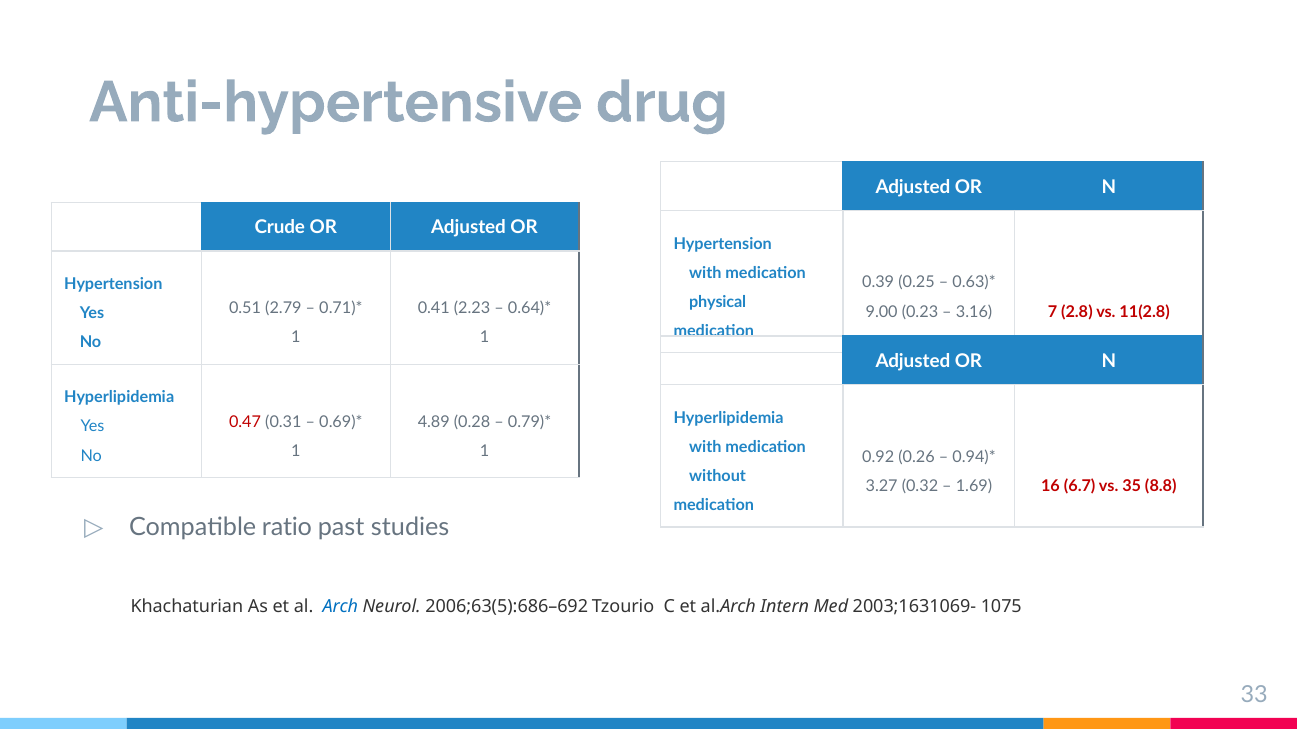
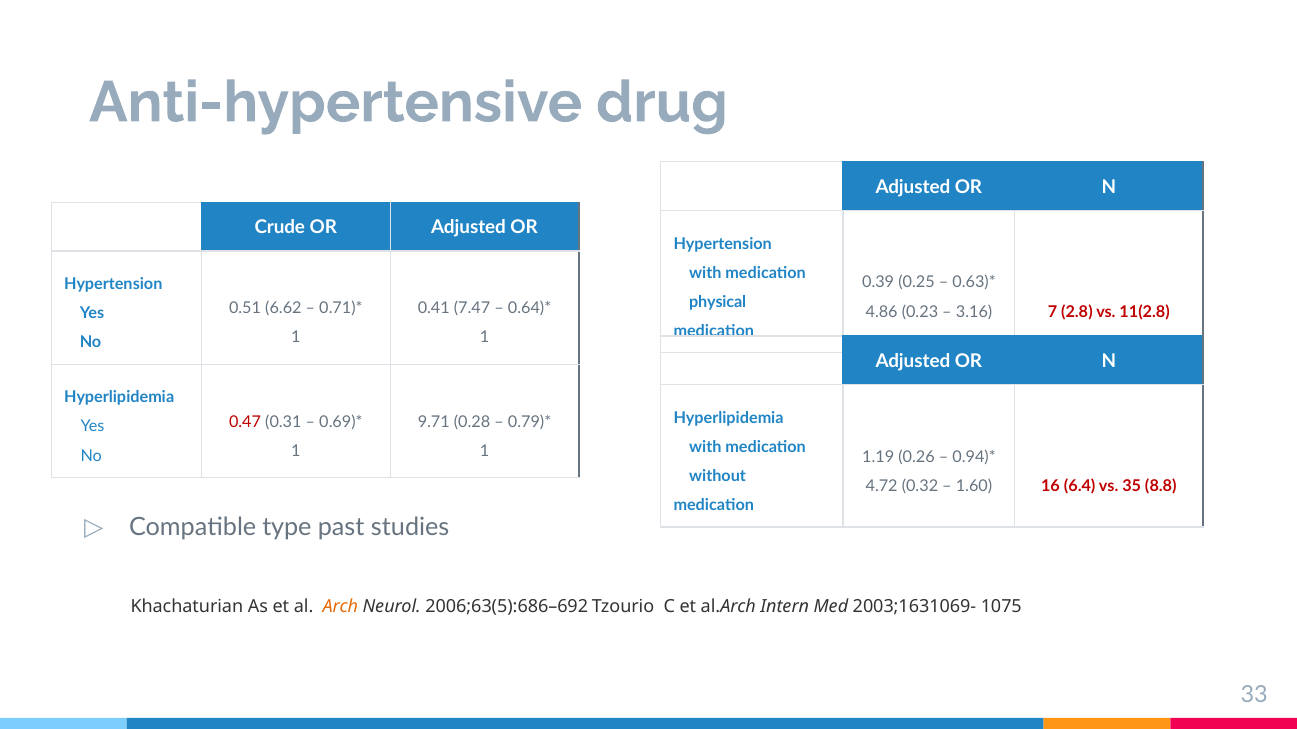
2.79: 2.79 -> 6.62 (283, 309)
2.23: 2.23 -> 7.47 (472, 309)
9.00: 9.00 -> 4.86 (882, 312)
4.89: 4.89 -> 9.71 (434, 422)
0.92: 0.92 -> 1.19 (878, 457)
3.27: 3.27 -> 4.72 (882, 486)
1.69: 1.69 -> 1.60 (974, 486)
6.7: 6.7 -> 6.4 (1080, 486)
ratio: ratio -> type (287, 528)
Arch colour: blue -> orange (340, 607)
